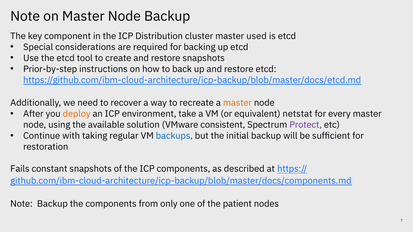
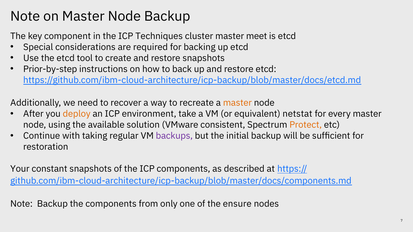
Distribution: Distribution -> Techniques (159, 36)
used: used -> meet (257, 36)
Protect colour: purple -> orange (306, 125)
backups colour: blue -> purple (174, 136)
Fails: Fails -> Your (20, 169)
patient: patient -> ensure (237, 204)
